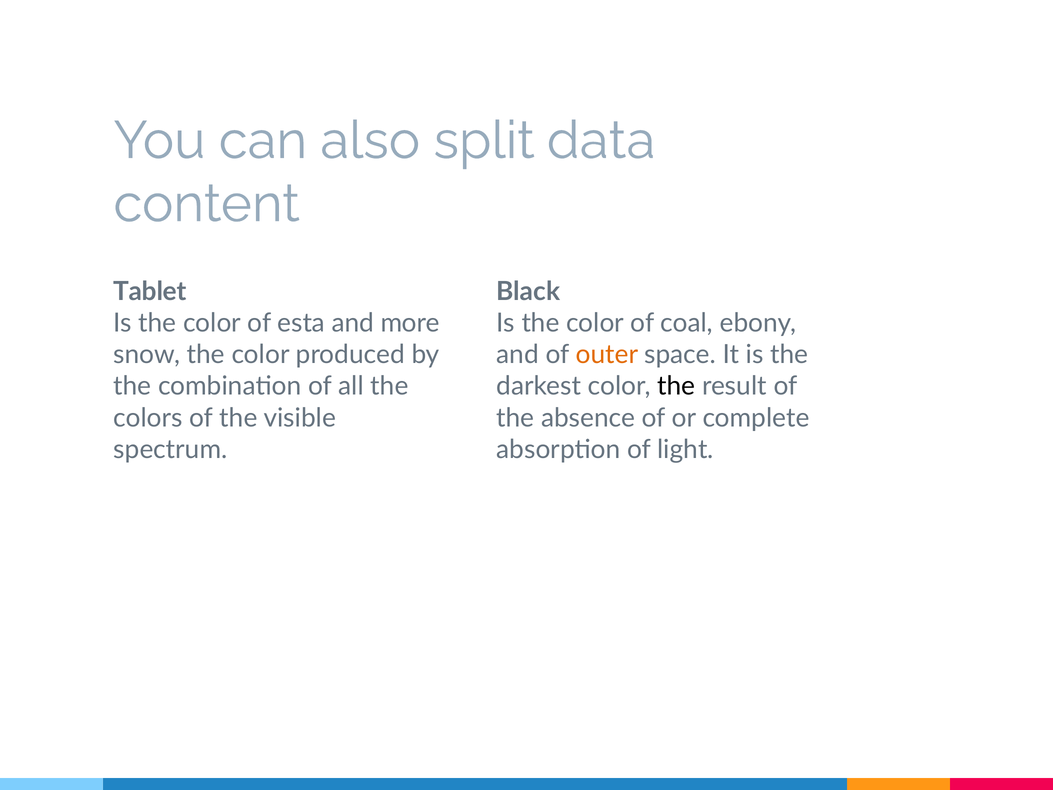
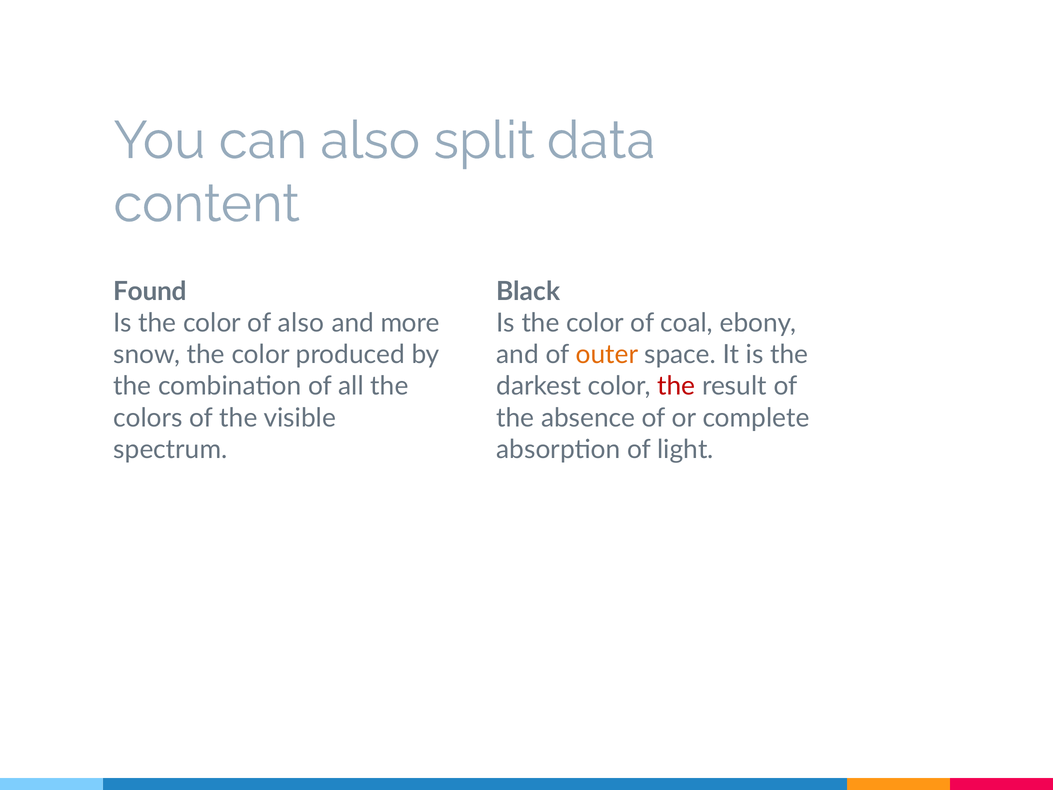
Tablet: Tablet -> Found (150, 291)
of esta: esta -> also (301, 323)
the colour: black -> red (676, 386)
